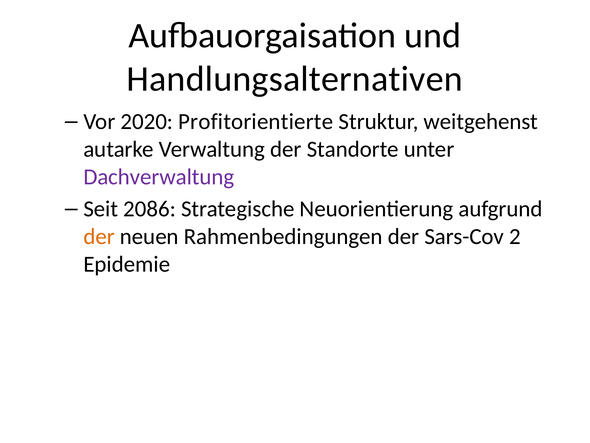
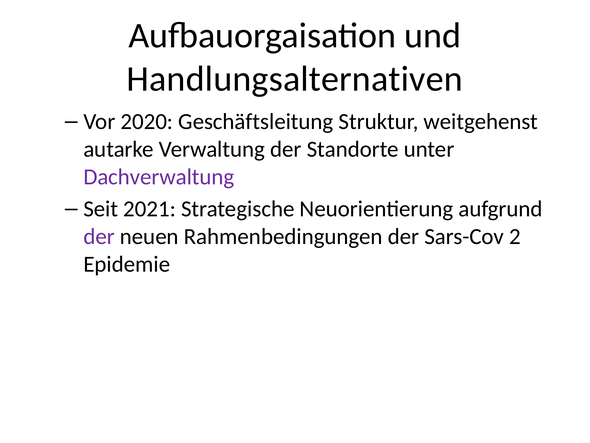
Profitorientierte: Profitorientierte -> Geschäftsleitung (256, 122)
2086: 2086 -> 2021 (150, 209)
der colour: orange -> purple (99, 236)
